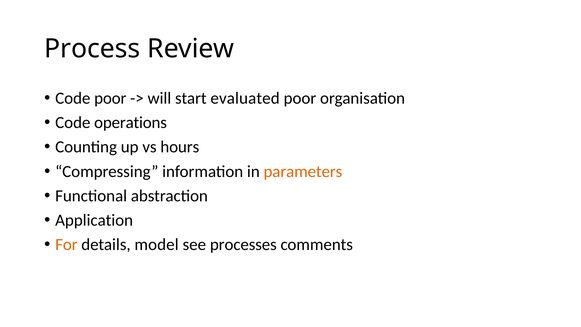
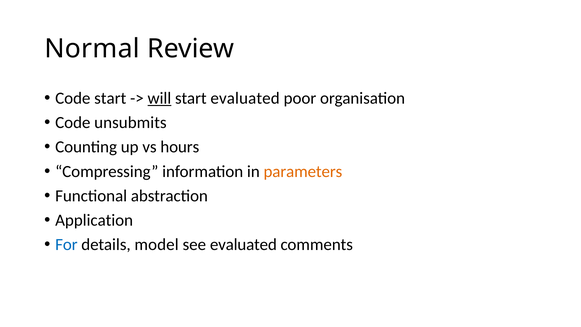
Process: Process -> Normal (92, 49)
Code poor: poor -> start (110, 98)
will underline: none -> present (159, 98)
operations: operations -> unsubmits (130, 123)
For colour: orange -> blue (66, 244)
see processes: processes -> evaluated (243, 244)
